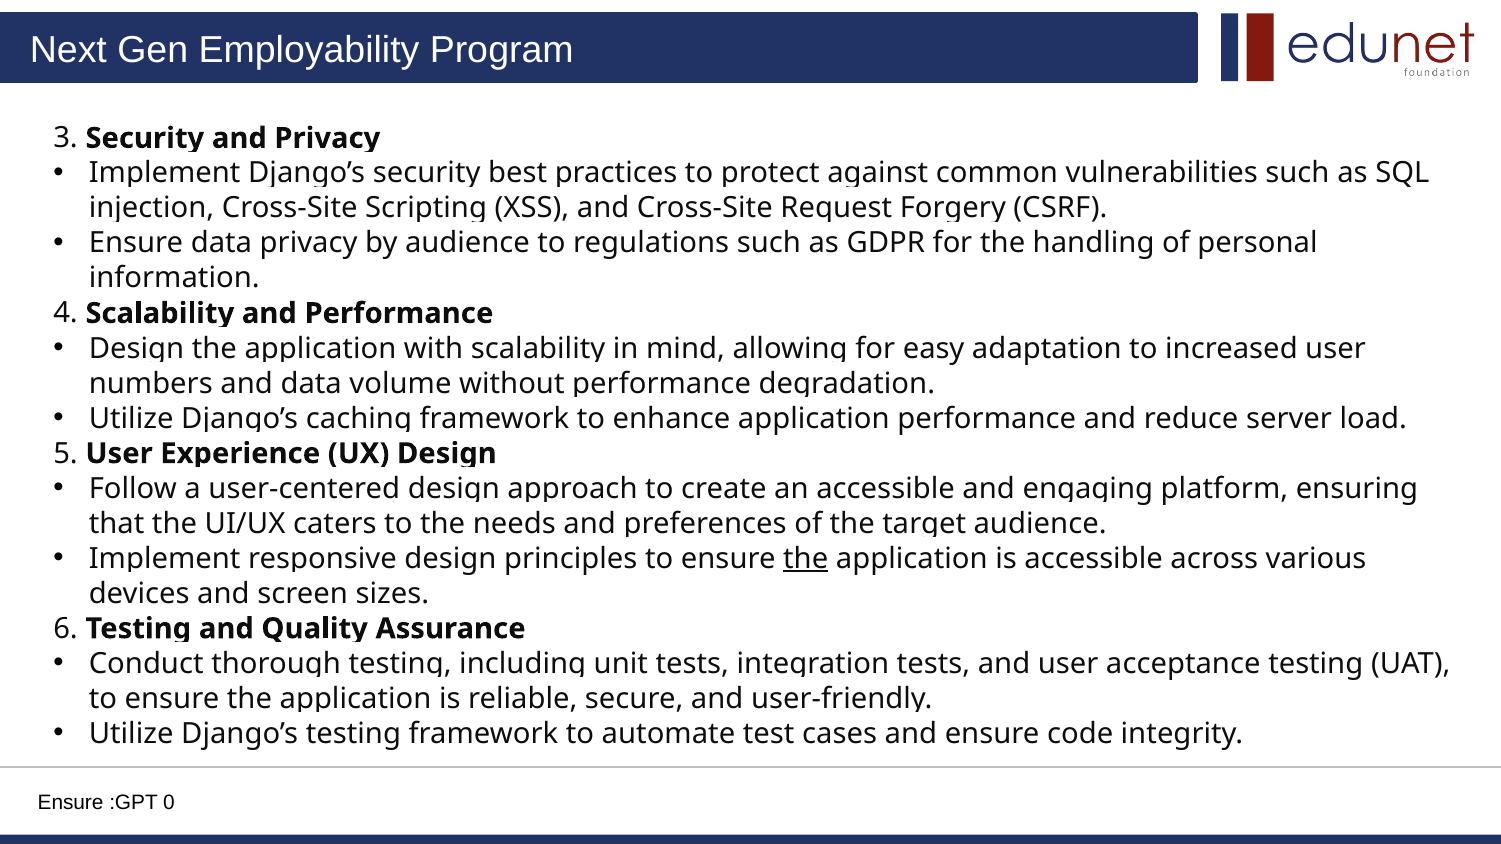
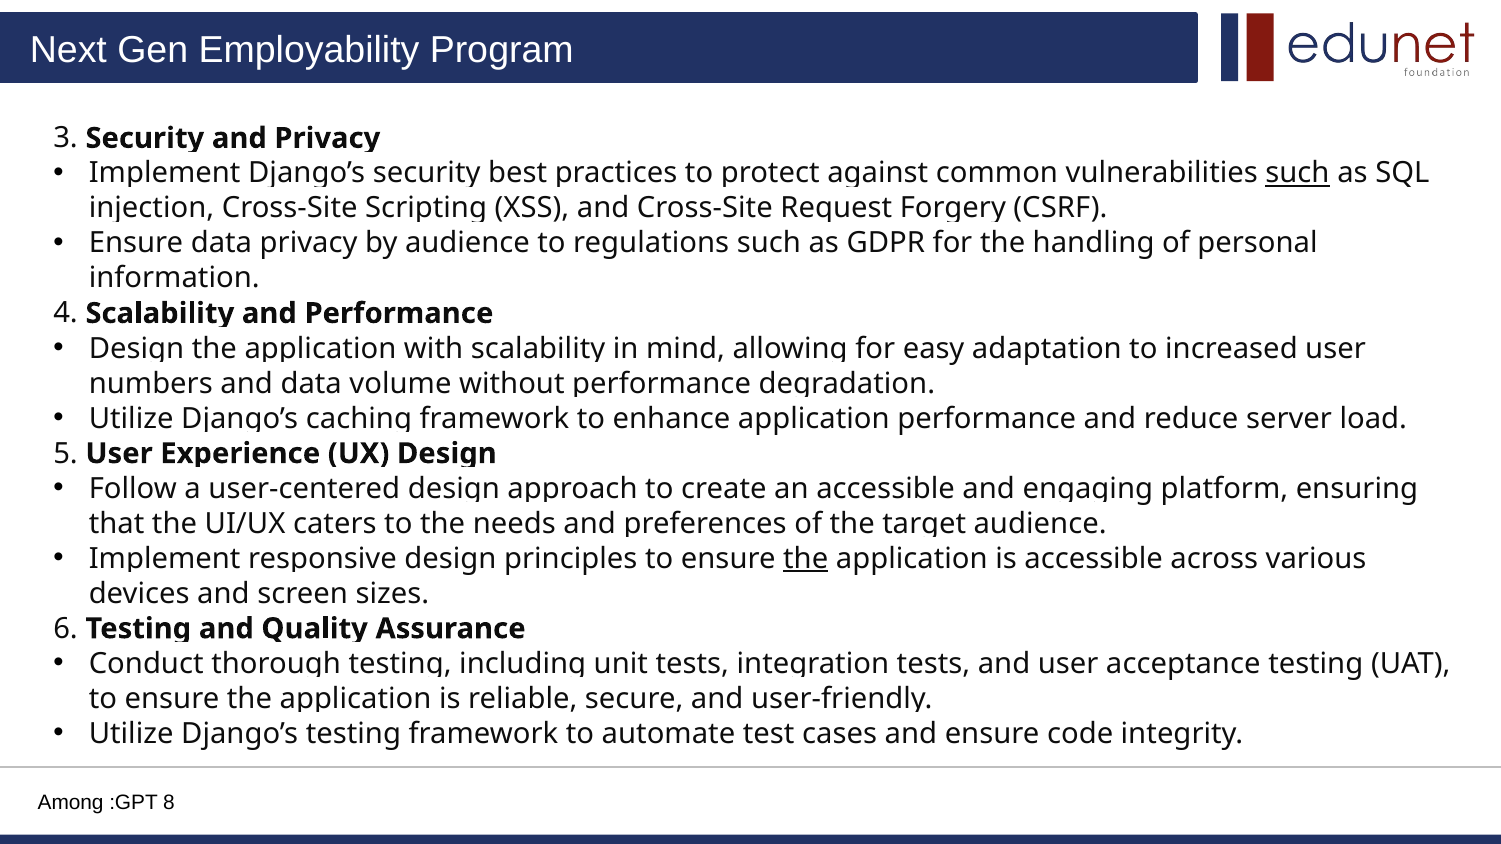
such underline: none -> present (1297, 173)
Ensure: Ensure -> Among (71, 803)
0: 0 -> 8 (169, 803)
